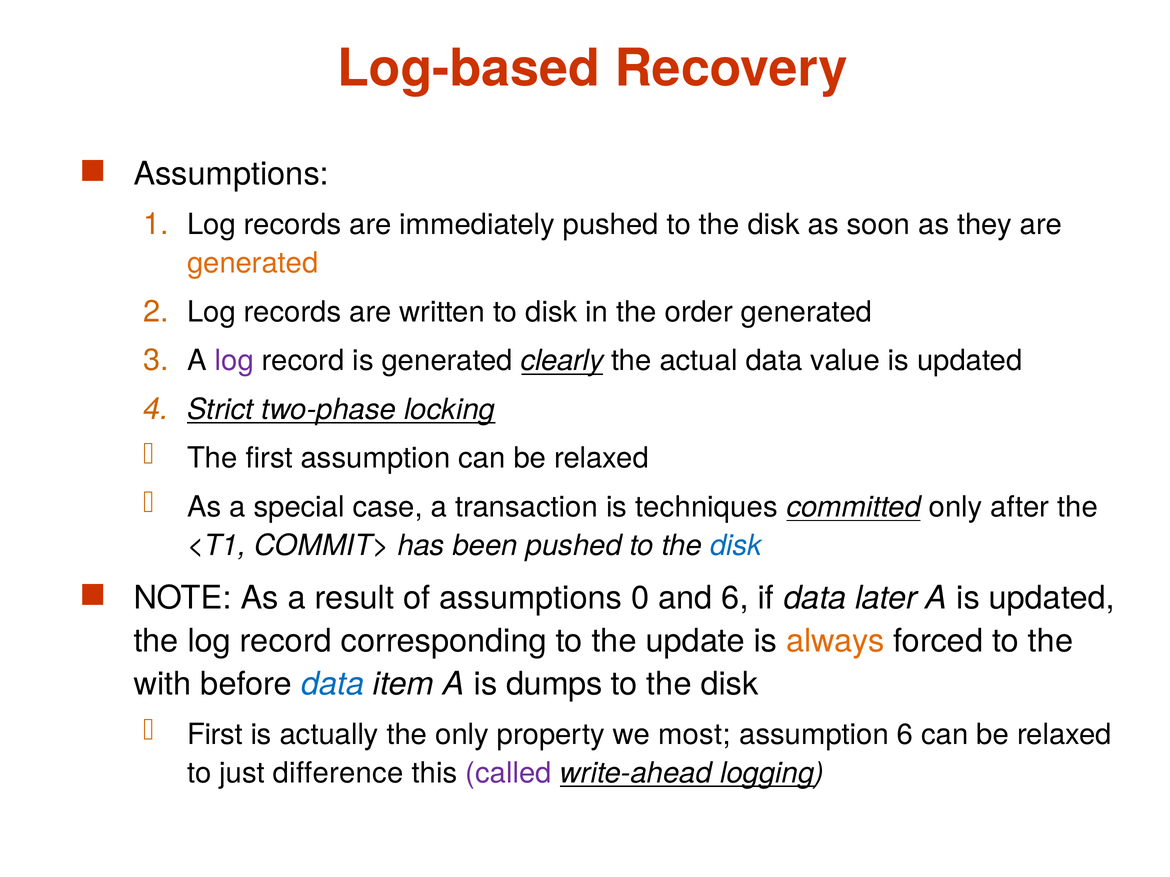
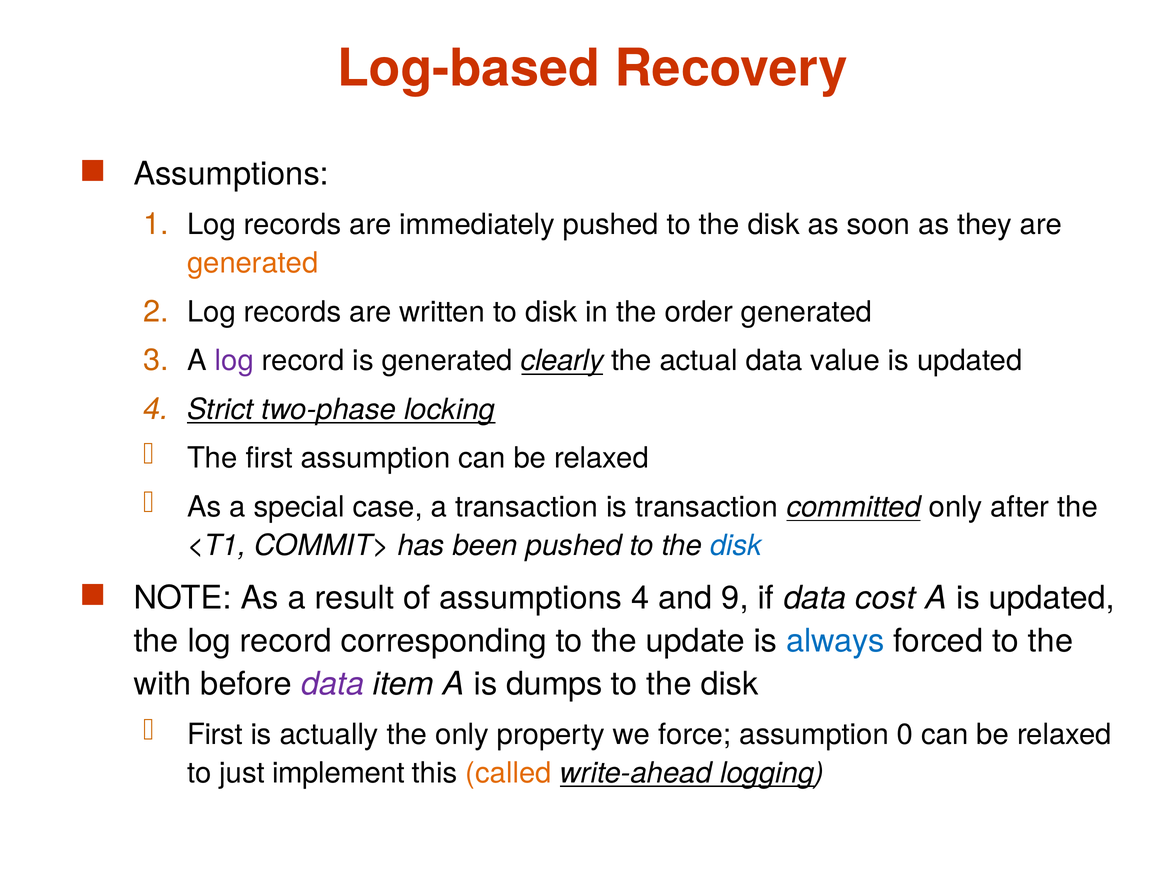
is techniques: techniques -> transaction (707, 507)
assumptions 0: 0 -> 4 (640, 599)
and 6: 6 -> 9 (735, 599)
later: later -> cost (886, 599)
always colour: orange -> blue (835, 641)
data colour: blue -> purple (333, 684)
most: most -> force (695, 735)
assumption 6: 6 -> 0 (905, 735)
difference: difference -> implement (338, 773)
called colour: purple -> orange (508, 773)
